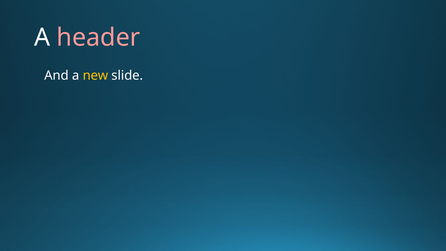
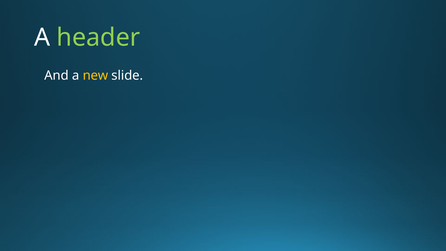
header colour: pink -> light green (98, 37)
